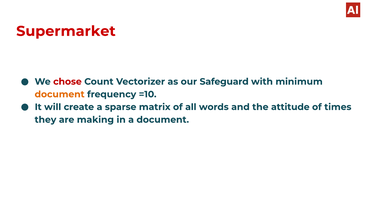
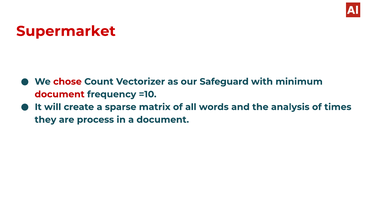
document colour: orange -> red (60, 94)
attitude: attitude -> analysis (290, 107)
making: making -> process (95, 120)
